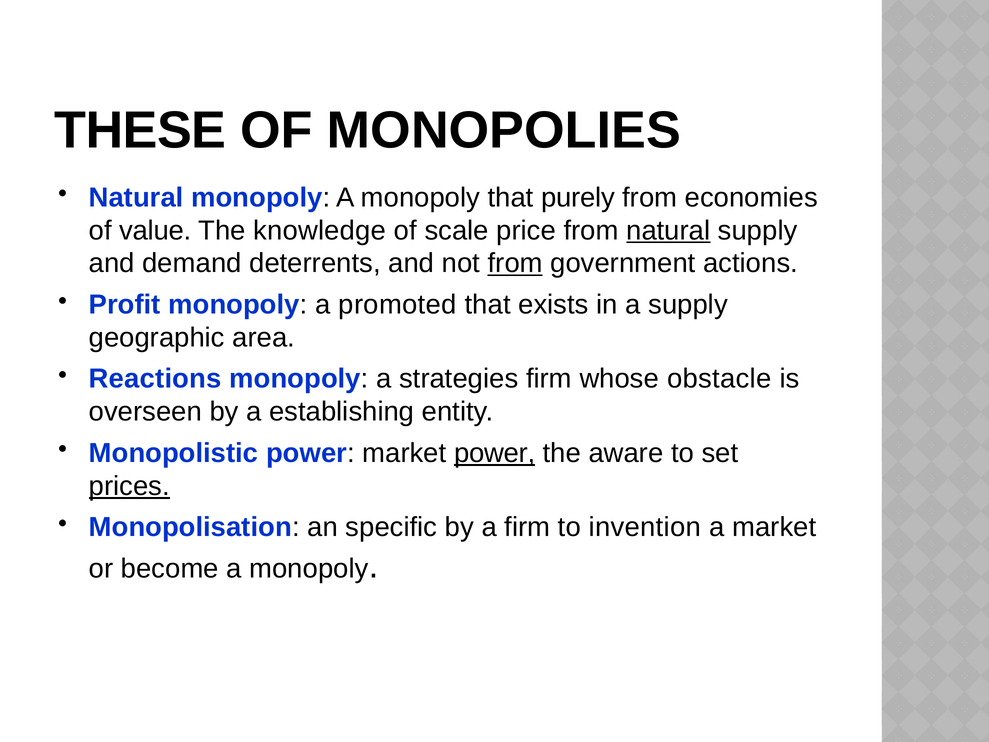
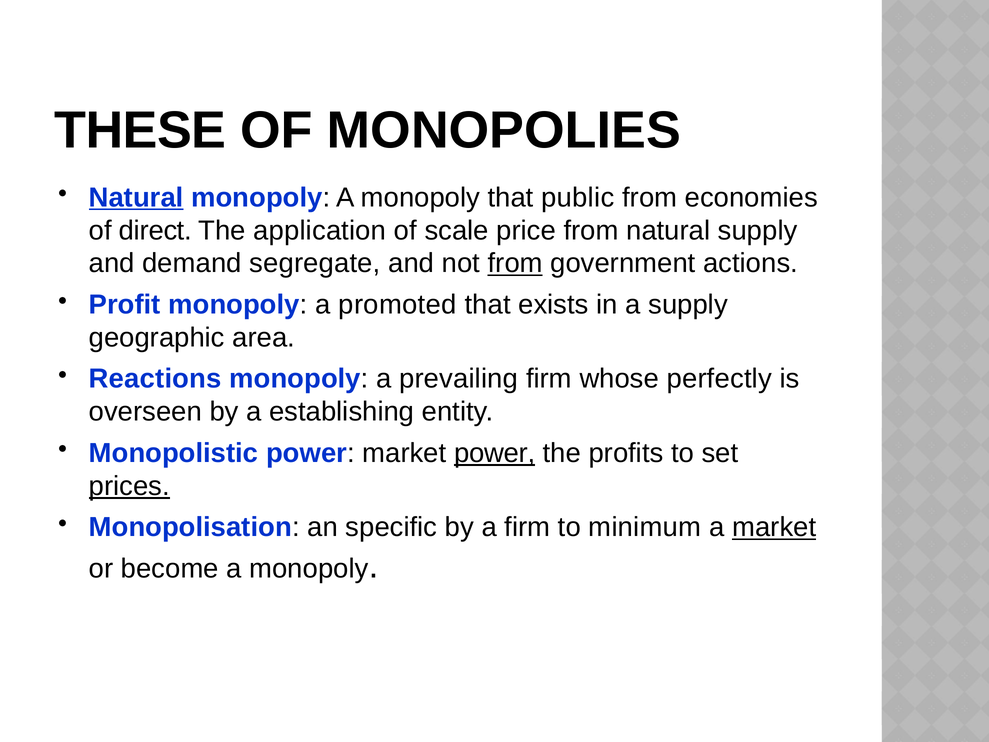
Natural underline: none -> present (136, 197)
purely: purely -> public (578, 197)
value: value -> direct (155, 230)
knowledge: knowledge -> application (320, 230)
natural underline: present -> none (668, 230)
deterrents: deterrents -> segregate (315, 263)
strategies: strategies -> prevailing (459, 379)
obstacle: obstacle -> perfectly (719, 379)
aware: aware -> profits (626, 453)
invention: invention -> minimum (645, 527)
market underline: none -> present (774, 527)
